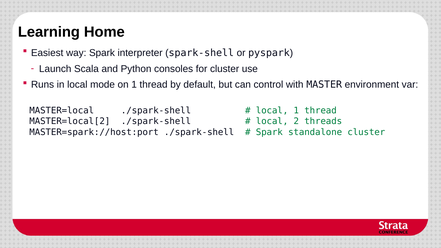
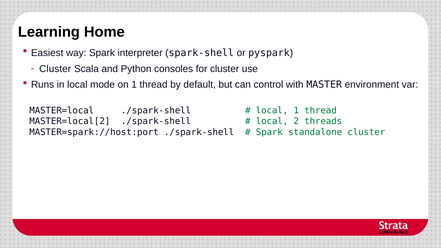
Launch: Launch -> Cluster (55, 69)
